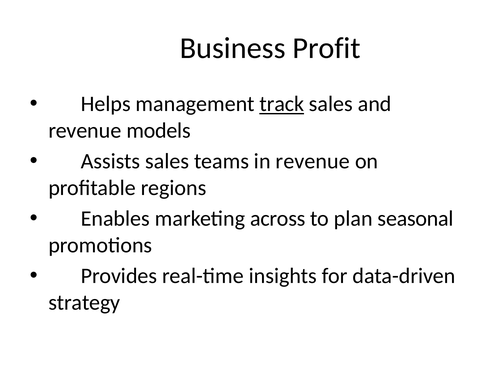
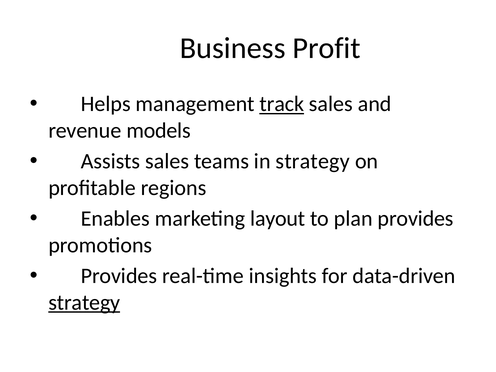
in revenue: revenue -> strategy (313, 161)
across: across -> layout (278, 219)
seasonal: seasonal -> provides (416, 219)
strategy underline: none -> present (84, 303)
